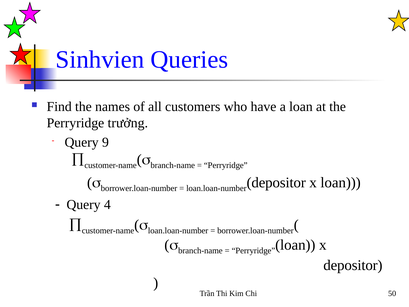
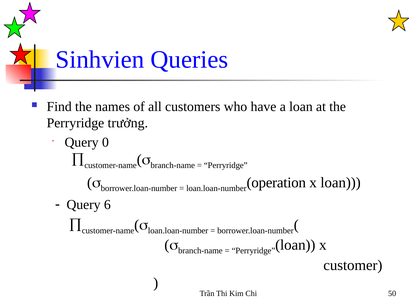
9: 9 -> 0 (105, 142)
depositor: depositor -> operation (276, 183)
4: 4 -> 6 (107, 205)
depositor: depositor -> customer (353, 265)
